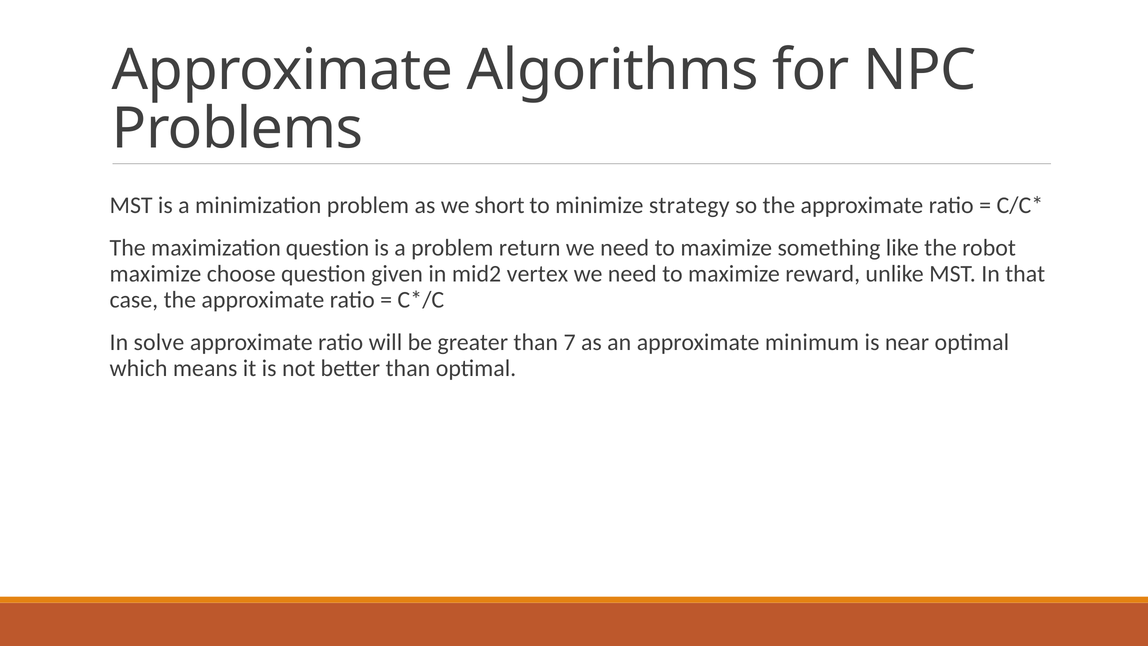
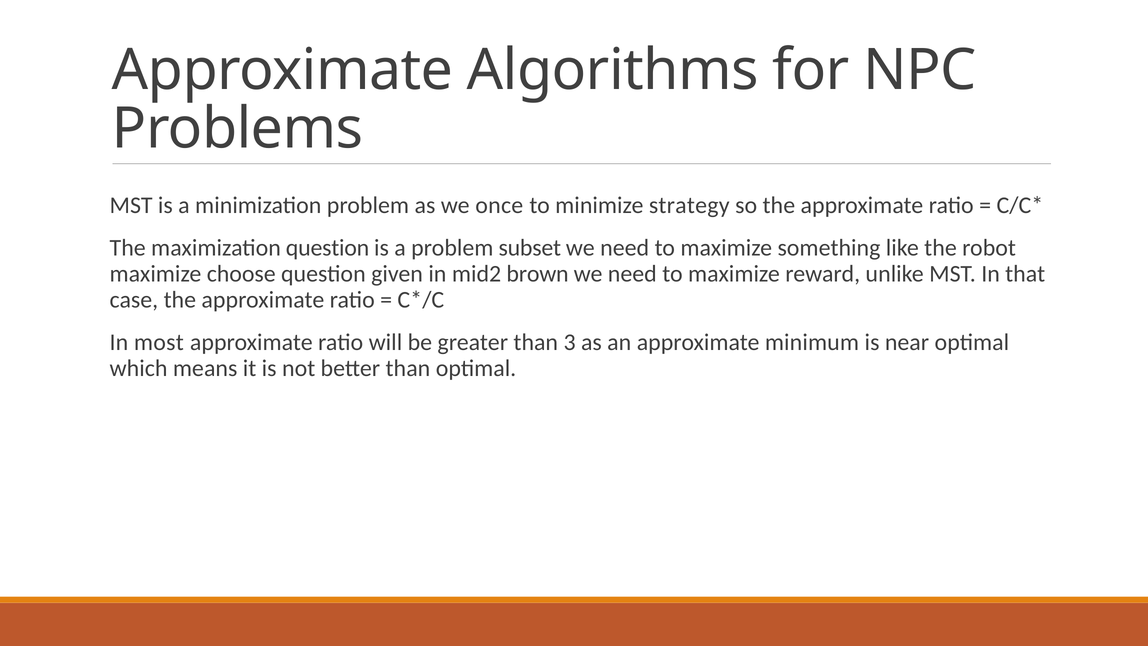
short: short -> once (499, 205)
return: return -> subset (530, 248)
vertex: vertex -> brown (538, 274)
solve: solve -> most (159, 342)
7: 7 -> 3 (570, 342)
